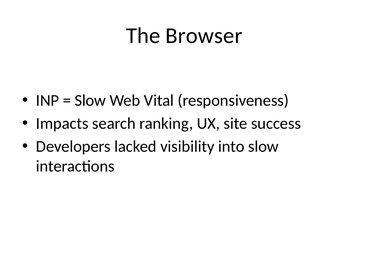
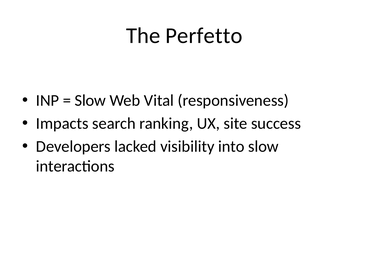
Browser: Browser -> Perfetto (204, 36)
